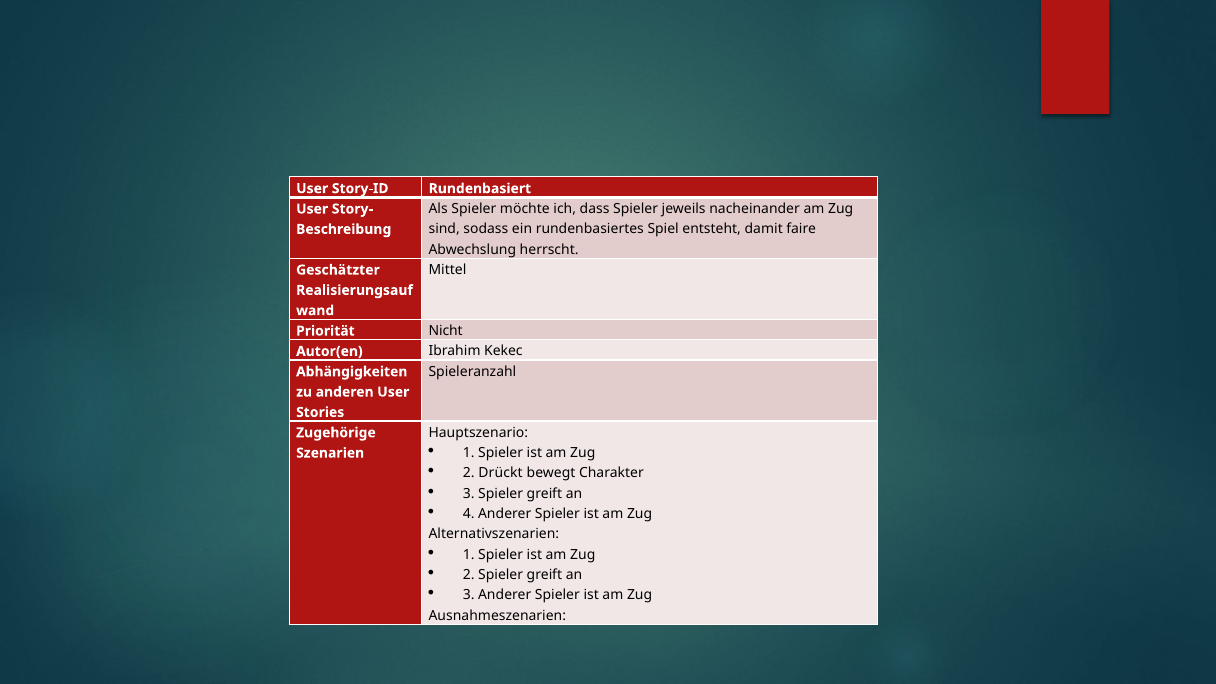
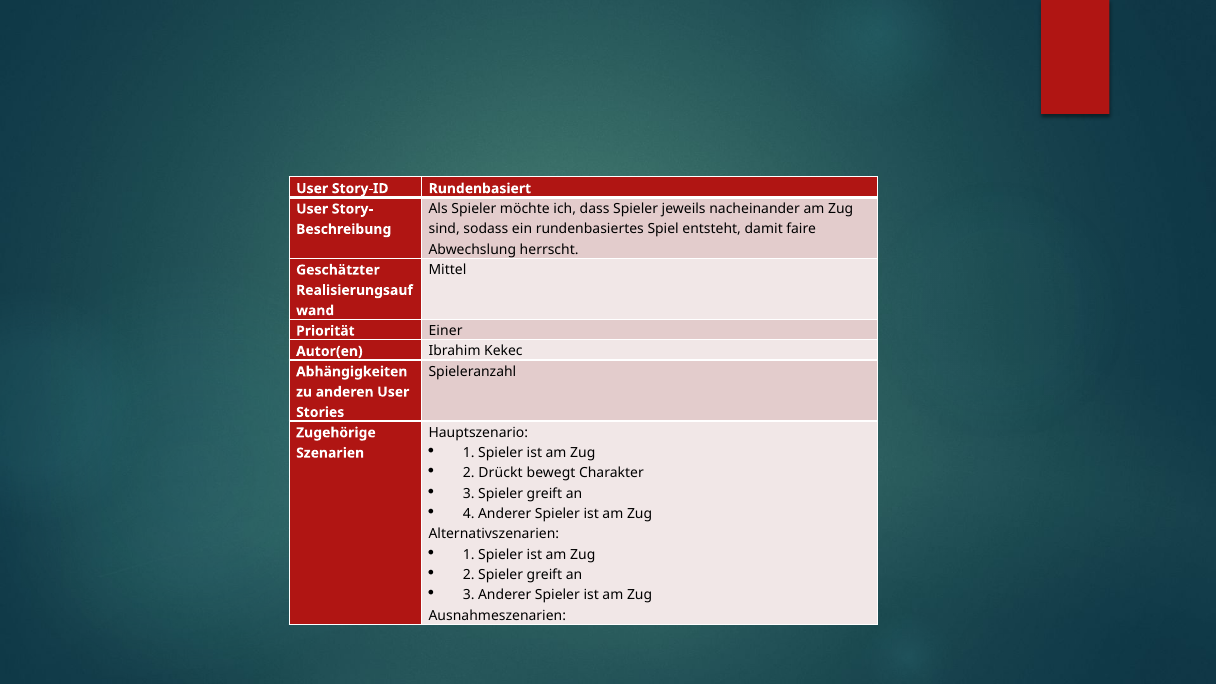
Nicht: Nicht -> Einer (446, 331)
